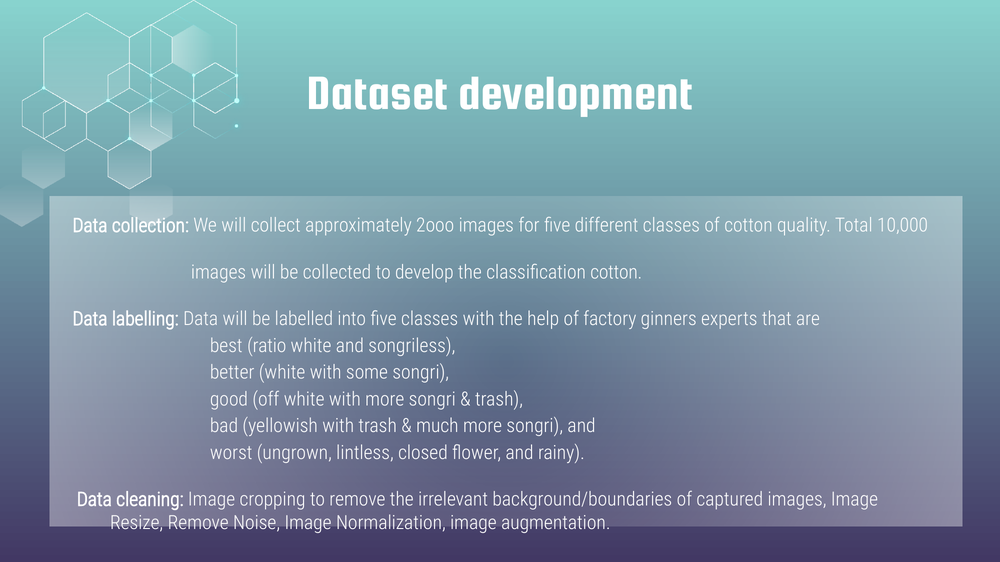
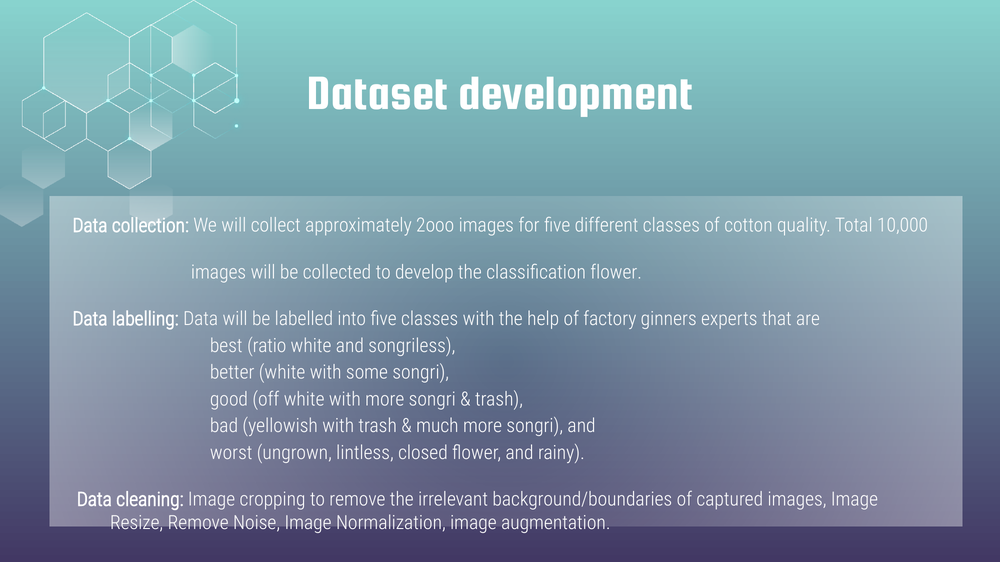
classification cotton: cotton -> flower (616, 272)
